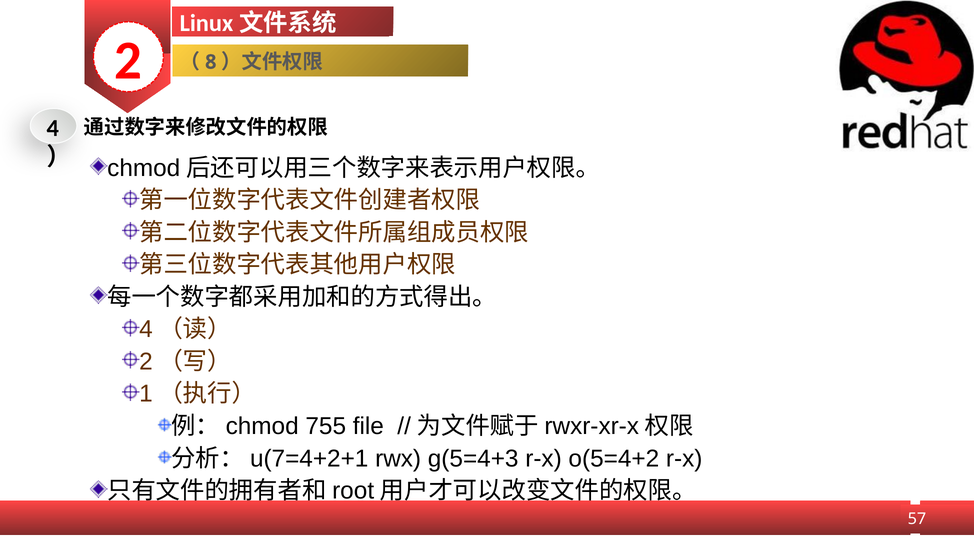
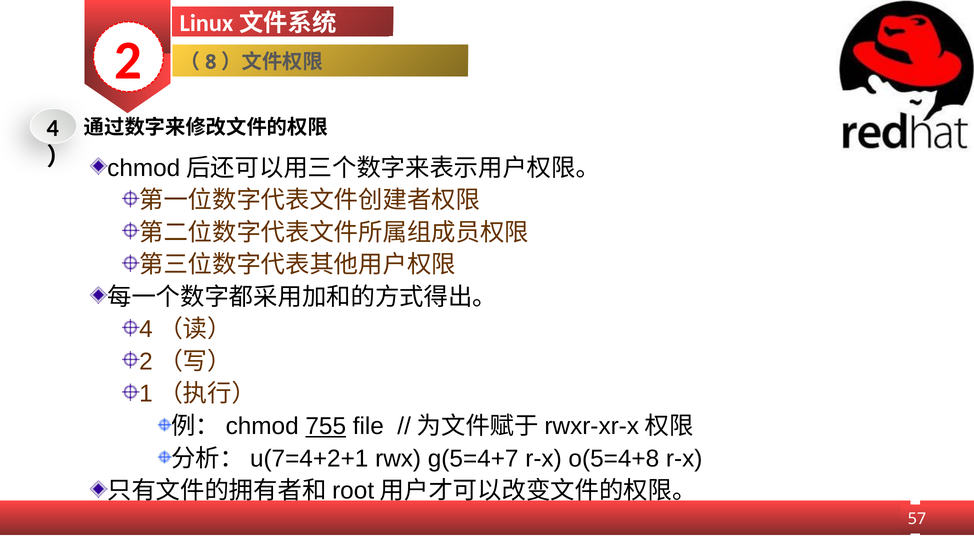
755 underline: none -> present (326, 426)
g(5=4+3: g(5=4+3 -> g(5=4+7 (473, 458)
o(5=4+2: o(5=4+2 -> o(5=4+8 (614, 458)
